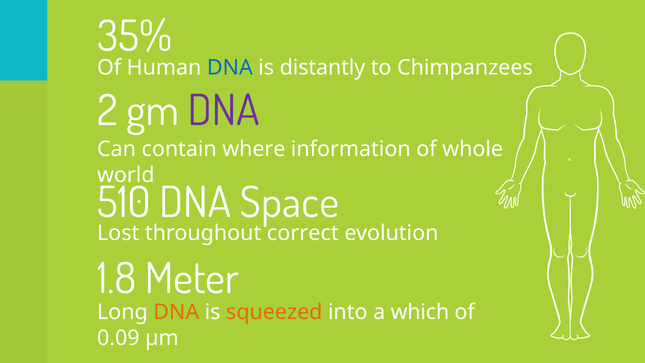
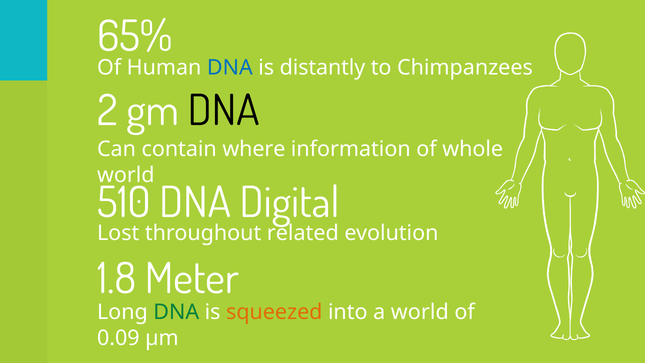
35%: 35% -> 65% (135, 37)
DNA colour: purple -> black (224, 111)
Space: Space -> Digital (289, 203)
correct: correct -> related (303, 233)
DNA colour: orange -> green (176, 312)
a which: which -> world (420, 312)
